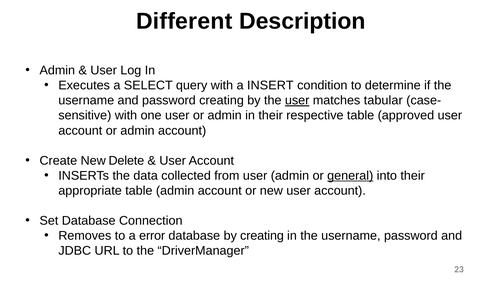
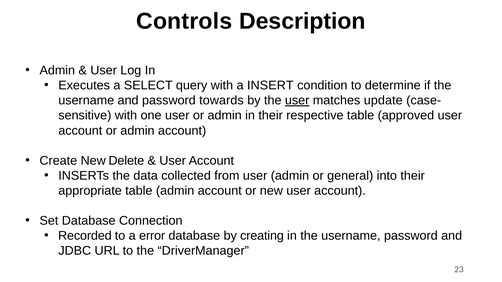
Different: Different -> Controls (184, 21)
password creating: creating -> towards (221, 101)
tabular: tabular -> update (383, 101)
general underline: present -> none (350, 176)
Removes: Removes -> Recorded (85, 236)
